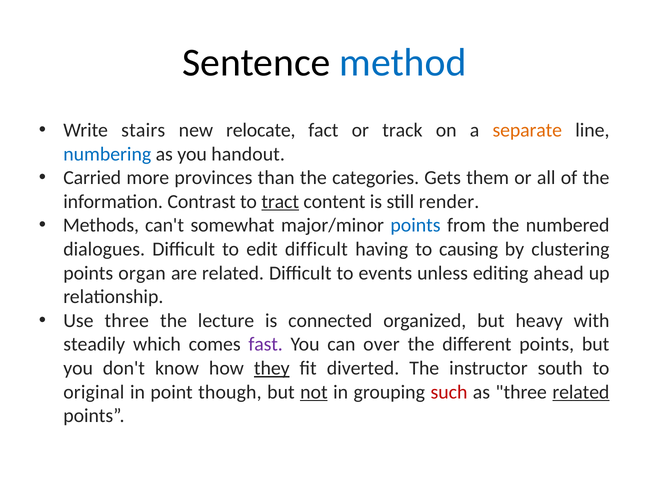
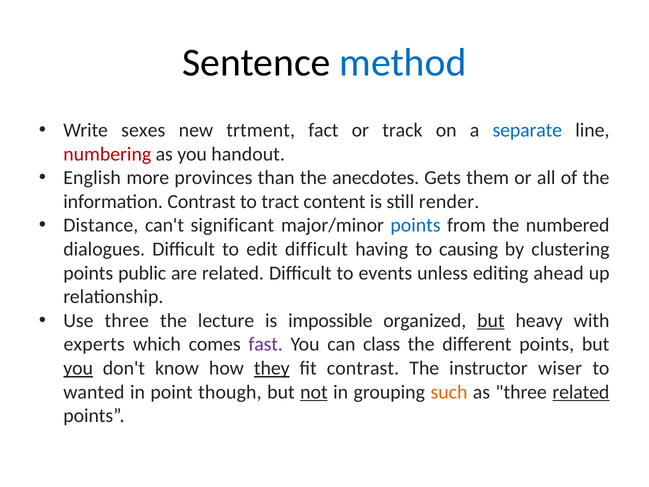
stairs: stairs -> sexes (143, 130)
relocate: relocate -> trtment (261, 130)
separate colour: orange -> blue (527, 130)
numbering colour: blue -> red (107, 154)
Carried: Carried -> English (92, 178)
categories: categories -> anecdotes (376, 178)
tract underline: present -> none (280, 201)
Methods: Methods -> Distance (101, 225)
somewhat: somewhat -> significant (232, 225)
organ: organ -> public (142, 273)
connected: connected -> impossible (330, 320)
but underline: none -> present (491, 320)
steadily: steadily -> experts (94, 344)
over: over -> class (382, 344)
you underline: none -> present (78, 368)
fit diverted: diverted -> contrast (363, 368)
south: south -> wiser (560, 368)
original: original -> wanted (94, 392)
such colour: red -> orange (449, 392)
